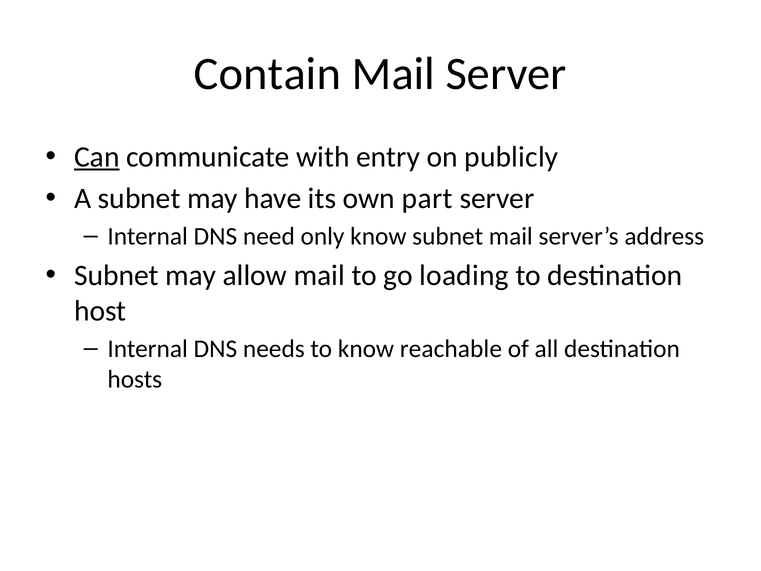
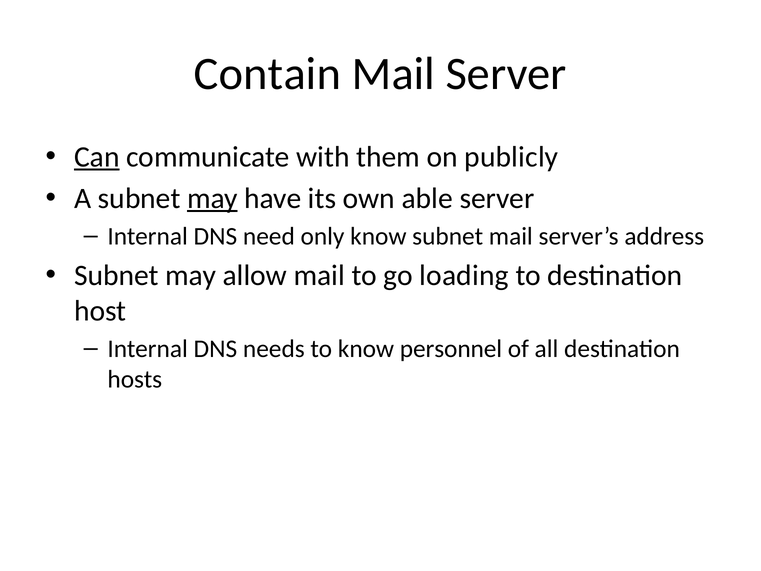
entry: entry -> them (388, 157)
may underline: none -> present (212, 198)
part: part -> able (427, 198)
reachable: reachable -> personnel (451, 349)
